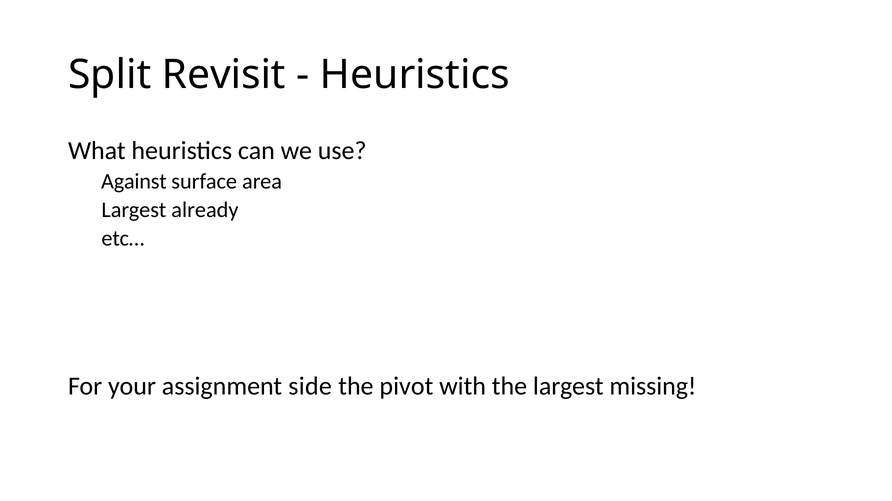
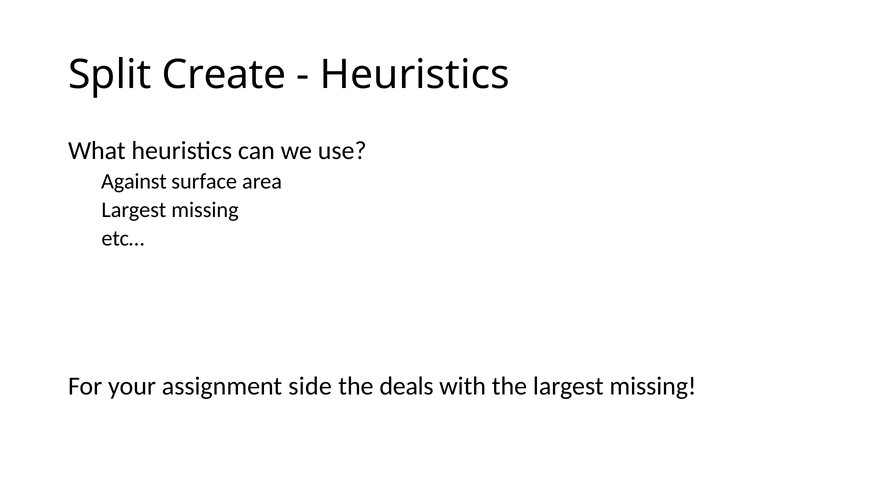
Revisit: Revisit -> Create (224, 75)
already: already -> missing (205, 210)
pivot: pivot -> deals (407, 387)
